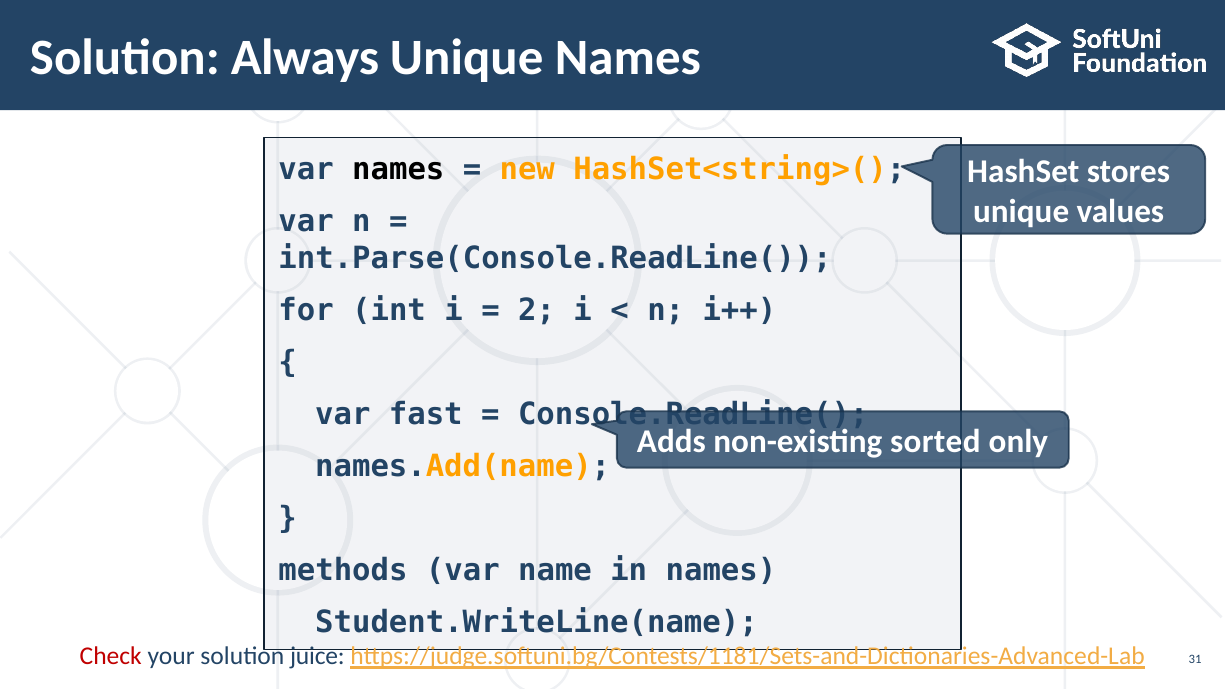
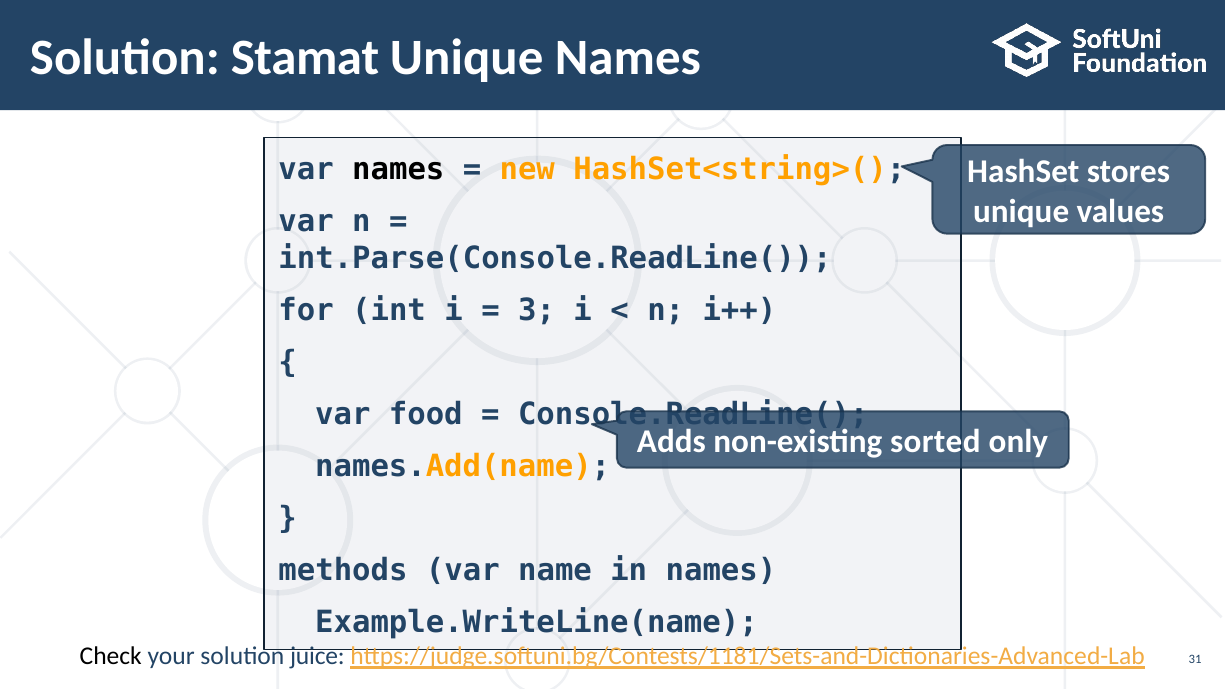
Always: Always -> Stamat (305, 58)
2: 2 -> 3 (537, 310)
fast: fast -> food (426, 414)
Student.WriteLine(name: Student.WriteLine(name -> Example.WriteLine(name (536, 623)
Check colour: red -> black (111, 657)
